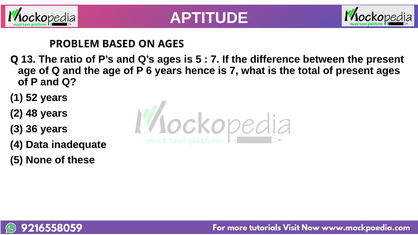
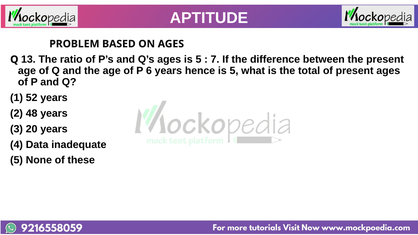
hence is 7: 7 -> 5 (234, 71)
36: 36 -> 20 (32, 129)
